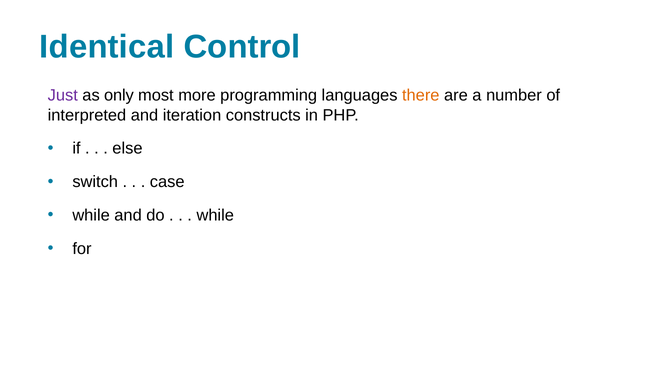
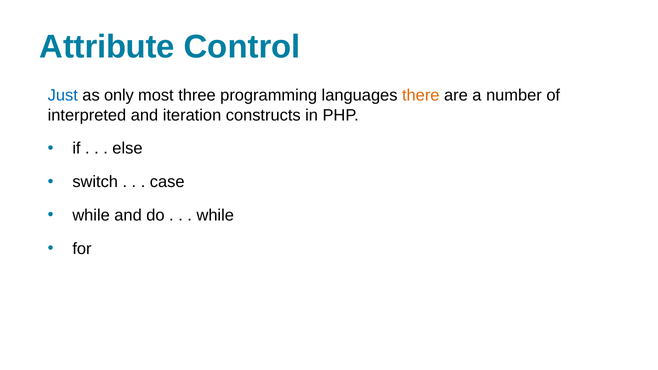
Identical: Identical -> Attribute (107, 47)
Just colour: purple -> blue (63, 95)
more: more -> three (197, 95)
